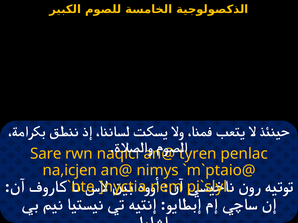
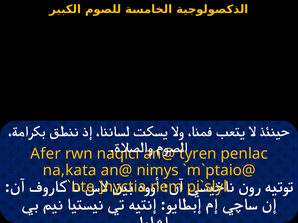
Sare: Sare -> Afer (46, 154)
na,icjen: na,icjen -> na,kata (70, 171)
